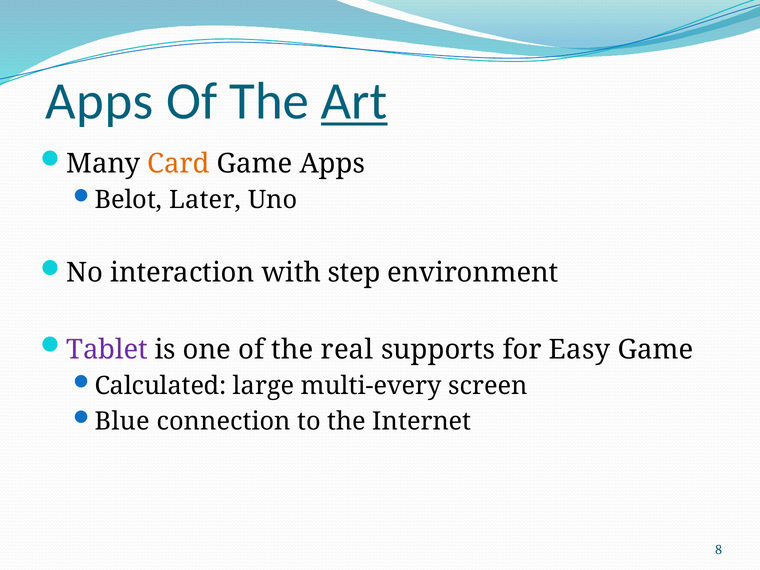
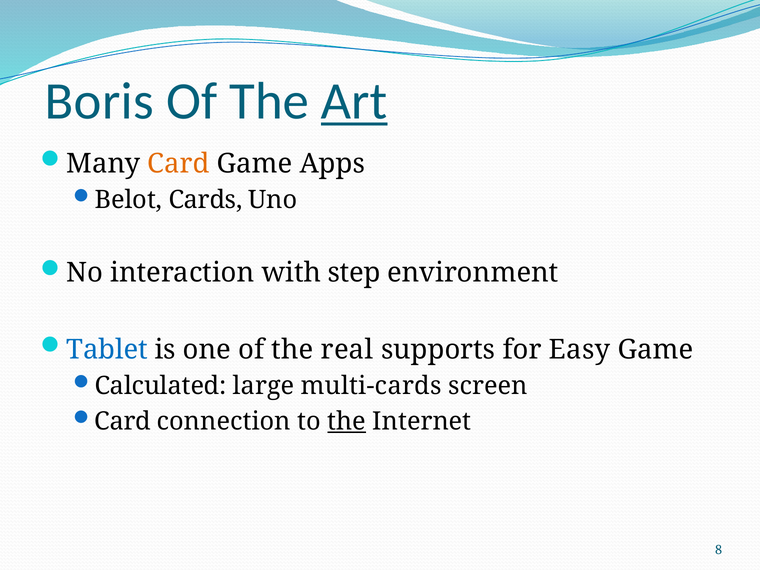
Apps: Apps -> Boris (99, 101)
Later: Later -> Cards (205, 200)
Tablet colour: purple -> blue (107, 350)
multi-every: multi-every -> multi-cards (371, 386)
Blue: Blue -> Card (123, 422)
the underline: none -> present (347, 422)
